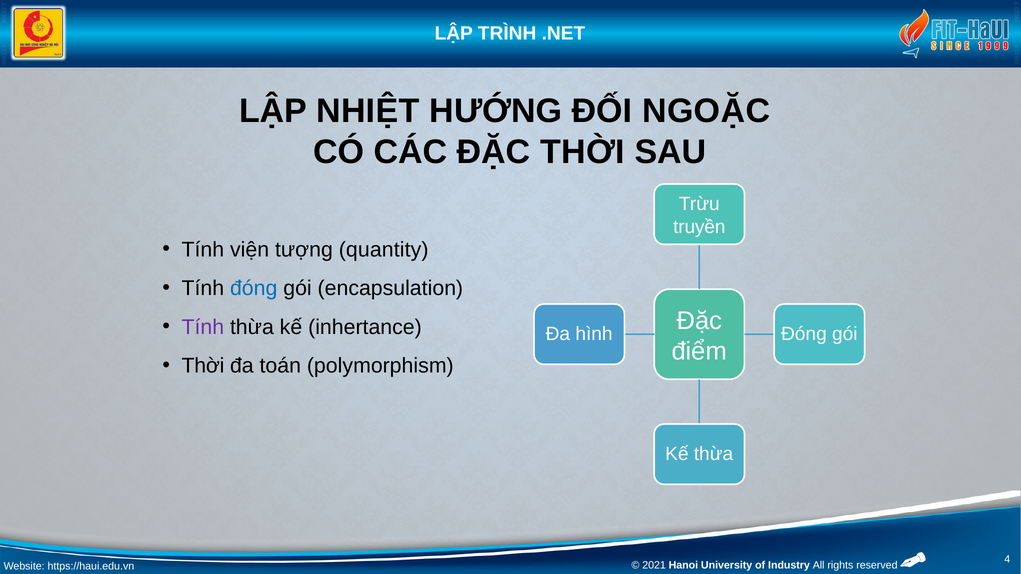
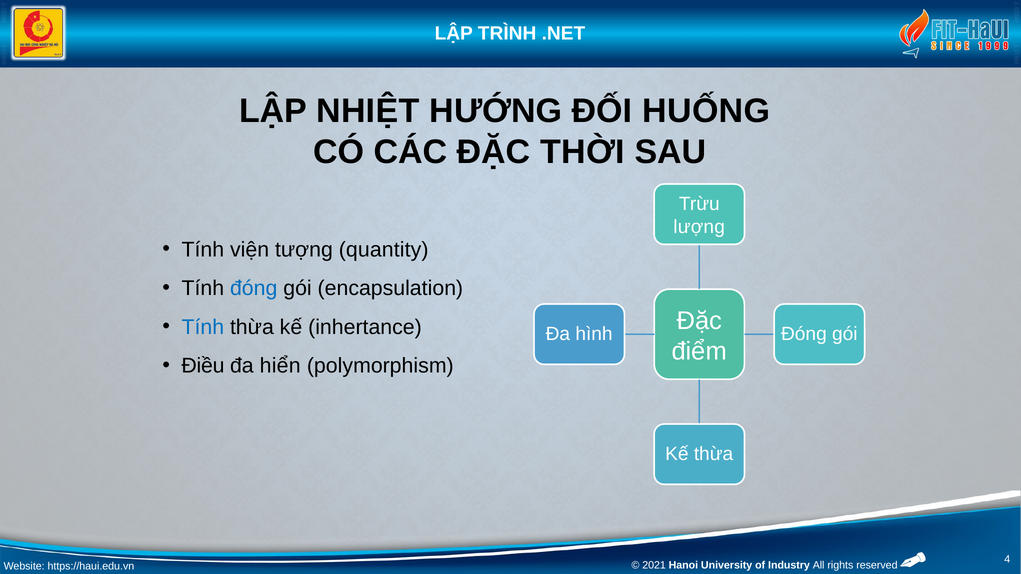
NGOẶC: NGOẶC -> HUỐNG (706, 111)
truyền: truyền -> lượng (699, 227)
Tính colour: purple -> blue (203, 327)
Thời: Thời -> Điều (203, 366)
toán: toán -> hiển (280, 366)
